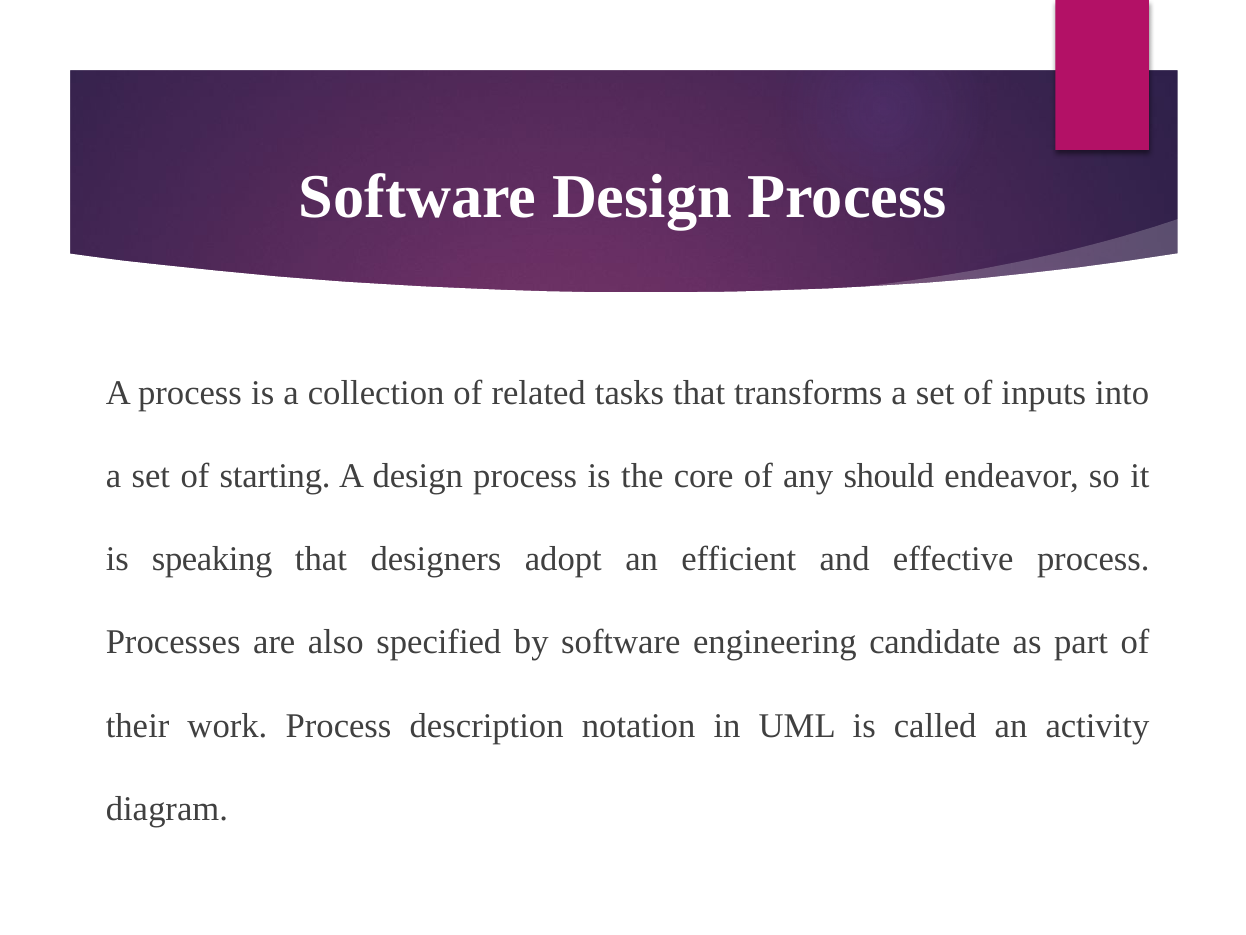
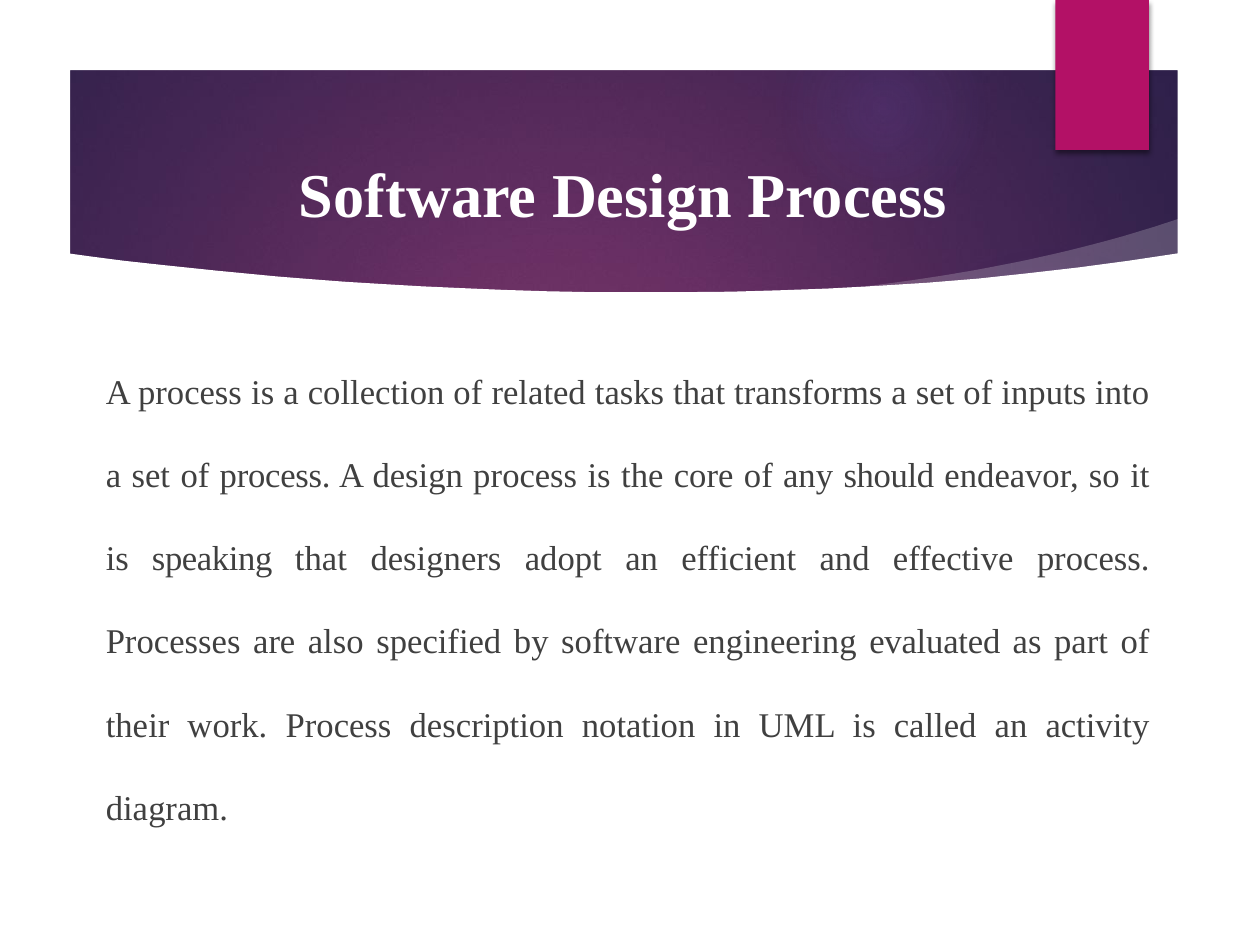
of starting: starting -> process (275, 476)
candidate: candidate -> evaluated (935, 642)
